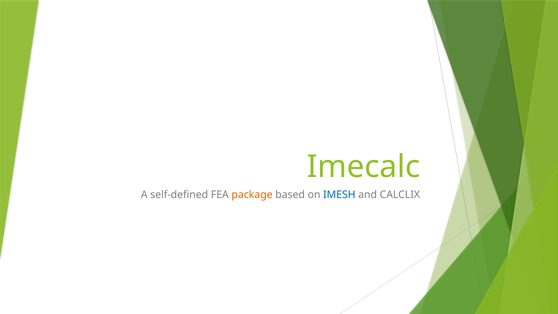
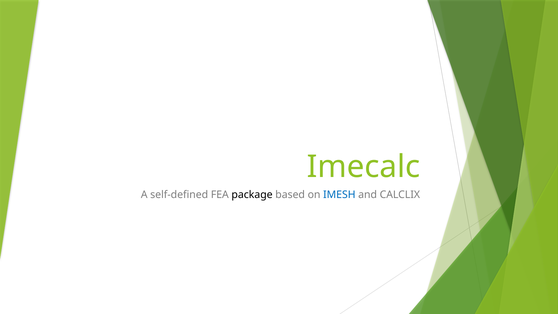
package colour: orange -> black (252, 194)
